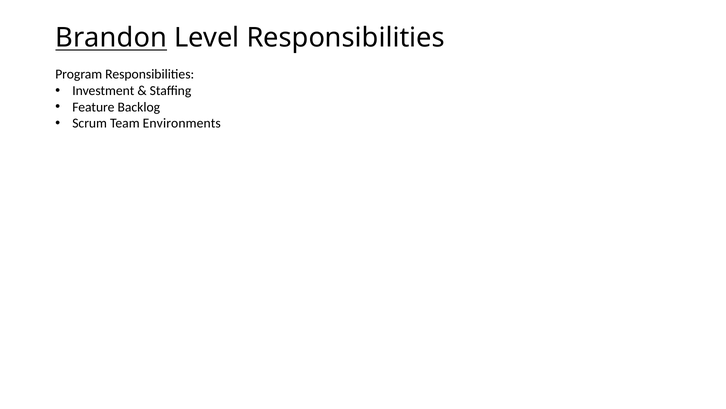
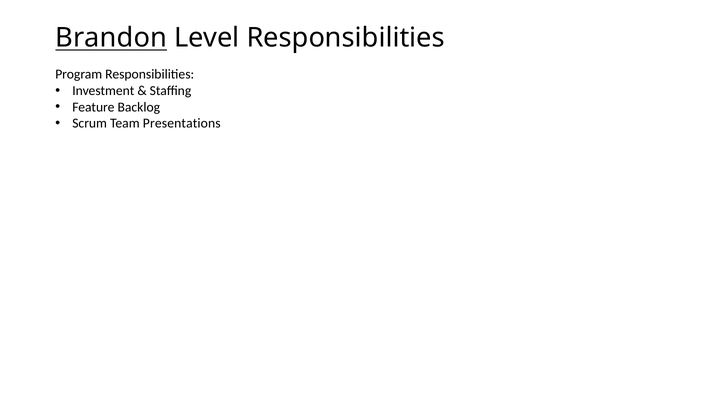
Environments: Environments -> Presentations (182, 123)
